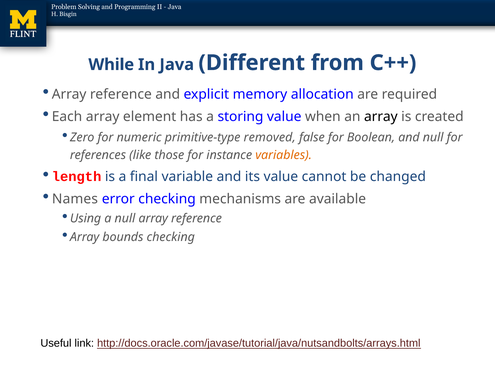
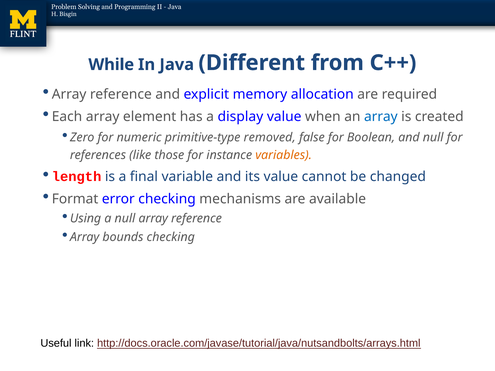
storing: storing -> display (240, 117)
array colour: black -> blue (381, 117)
Names: Names -> Format (75, 199)
